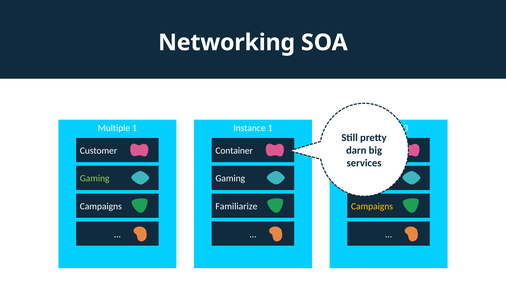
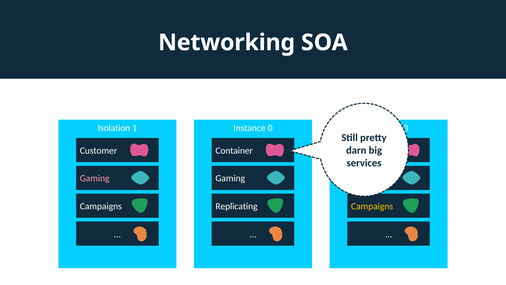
Multiple: Multiple -> Isolation (114, 128)
Instance 1: 1 -> 0 (270, 128)
Gaming colour: light green -> pink (95, 178)
Familiarize: Familiarize -> Replicating (236, 206)
